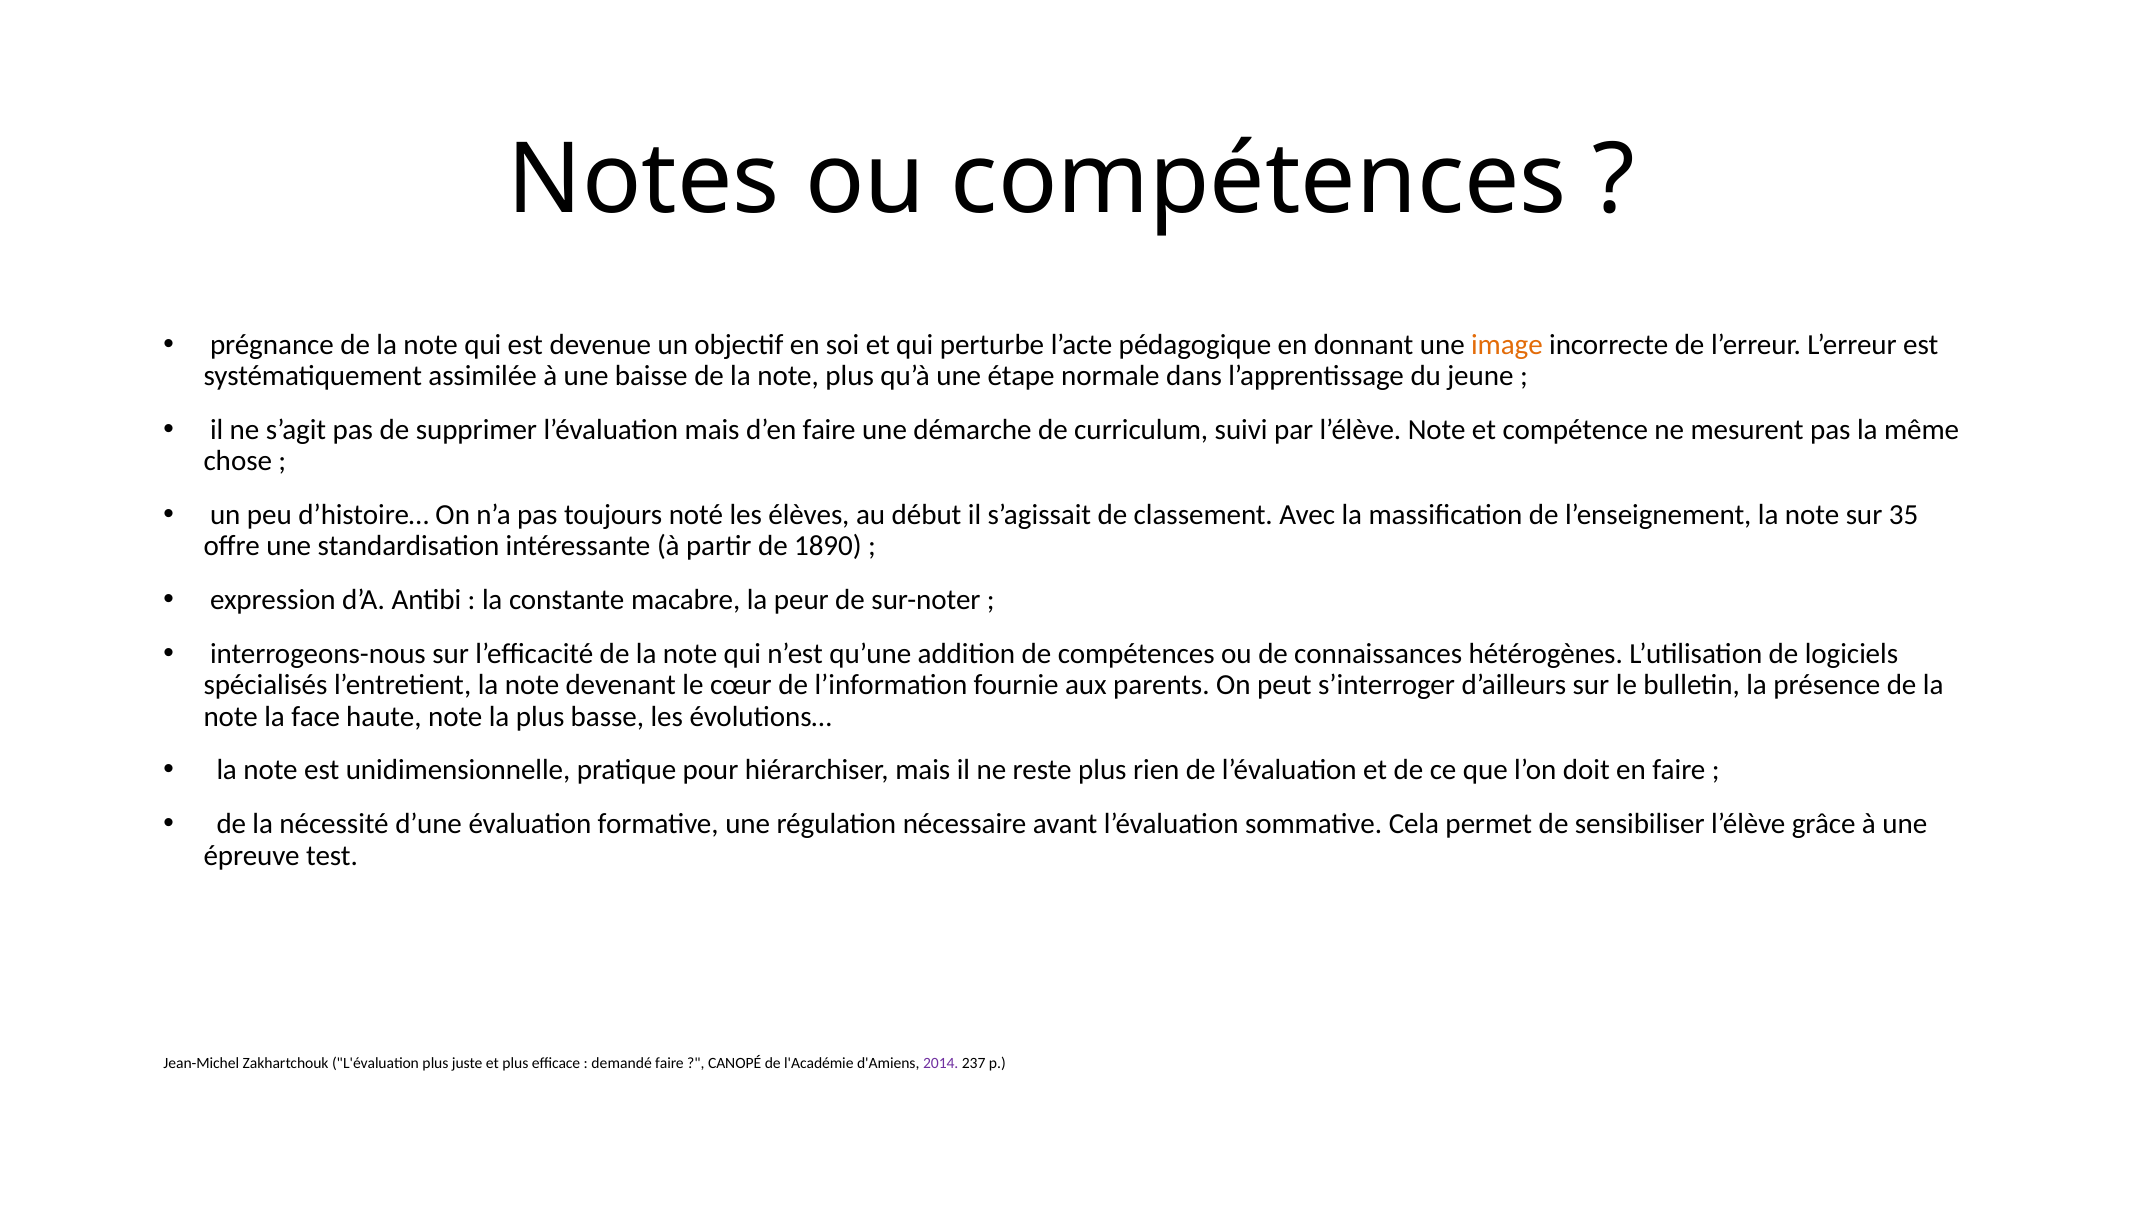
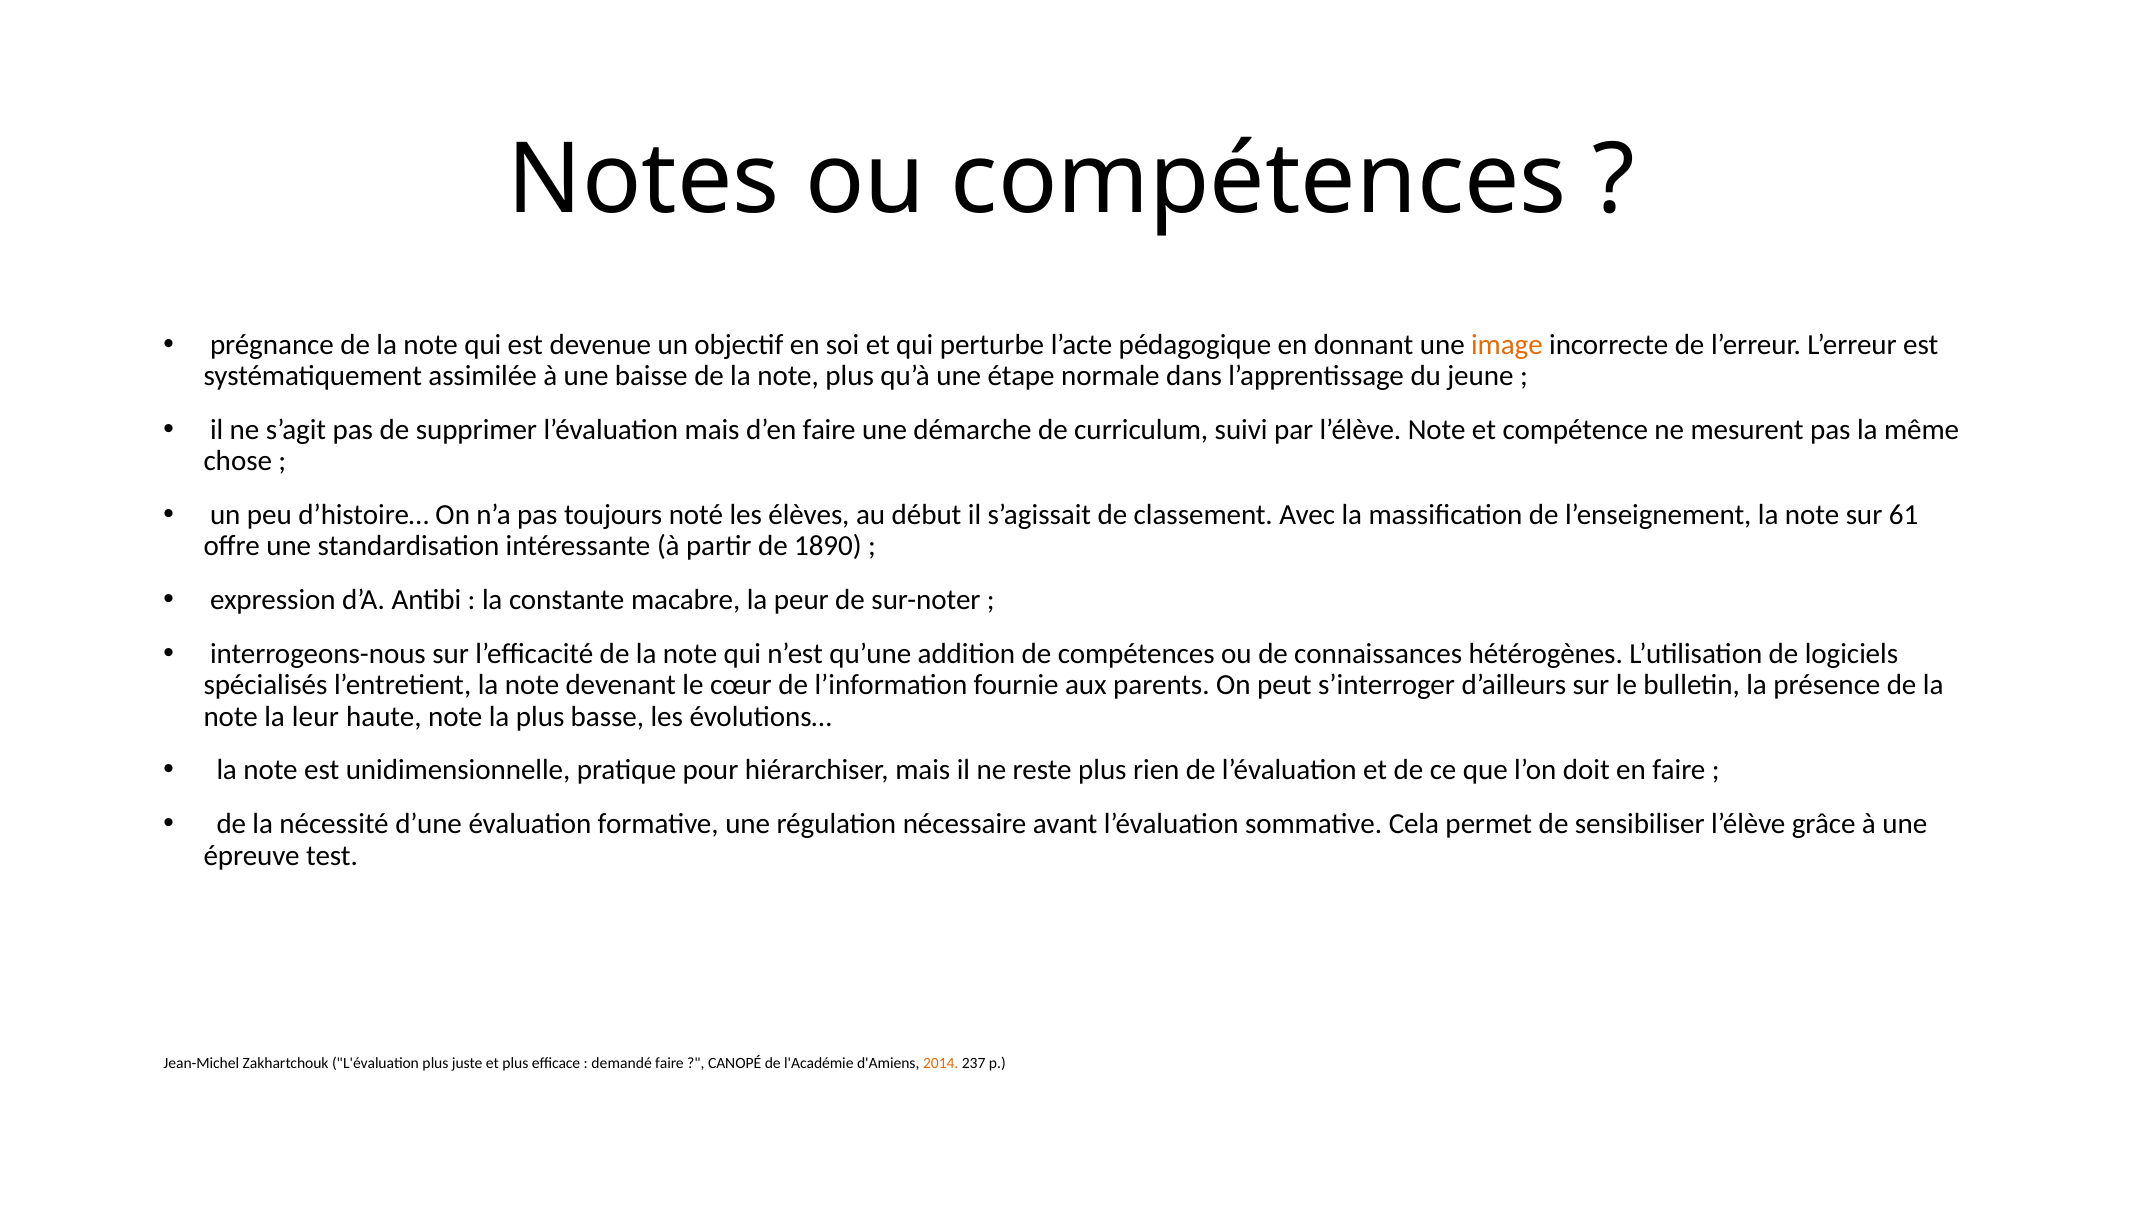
35: 35 -> 61 (1904, 515)
face: face -> leur (315, 717)
2014 colour: purple -> orange (941, 1063)
